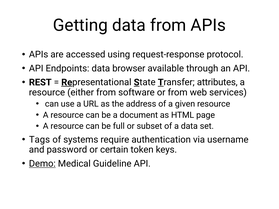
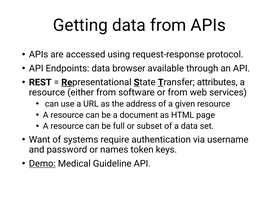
Tags: Tags -> Want (40, 140)
certain: certain -> names (114, 150)
